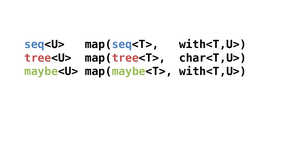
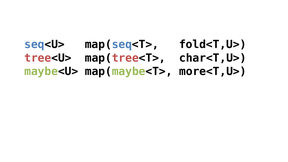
map(seq<T> with<T,U>: with<T,U> -> fold<T,U> (213, 45)
map(maybe<T> with<T,U>: with<T,U> -> more<T,U> (213, 71)
